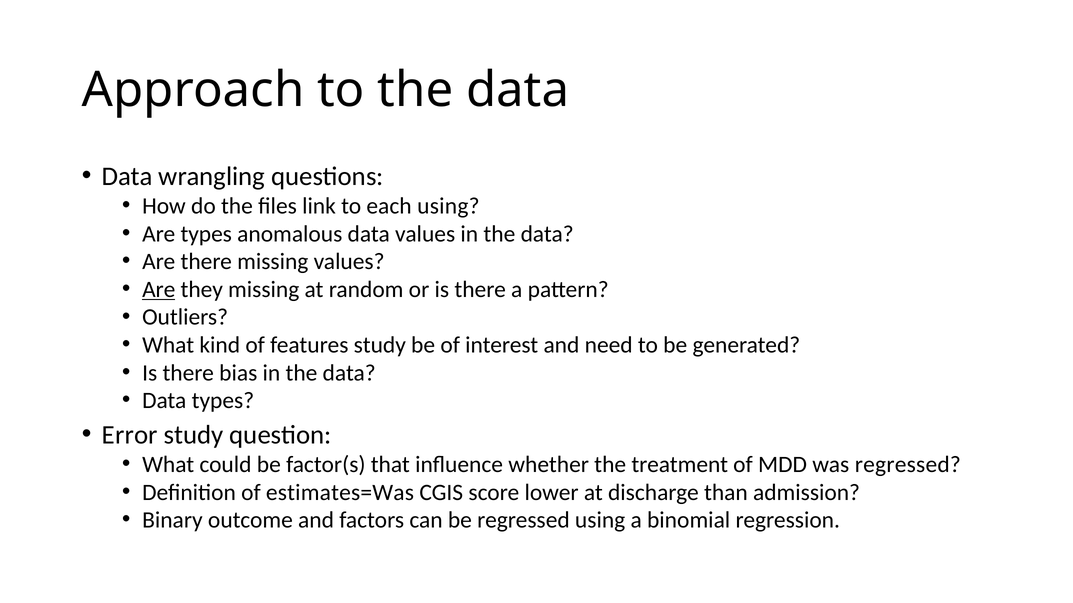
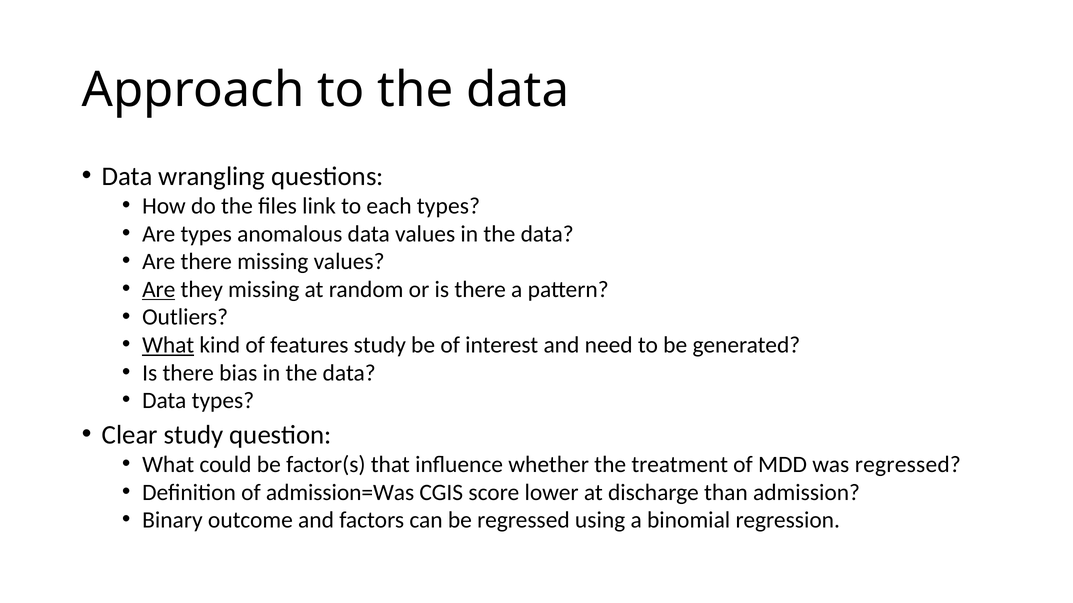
each using: using -> types (448, 206)
What underline: none -> present (168, 345)
Error: Error -> Clear (130, 435)
estimates=Was: estimates=Was -> admission=Was (340, 493)
